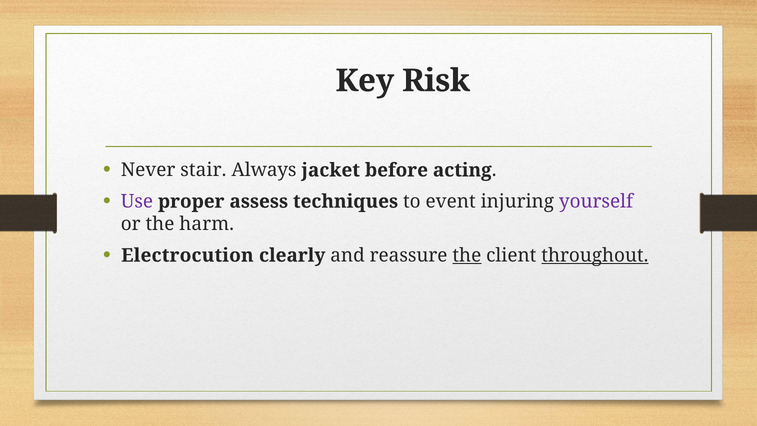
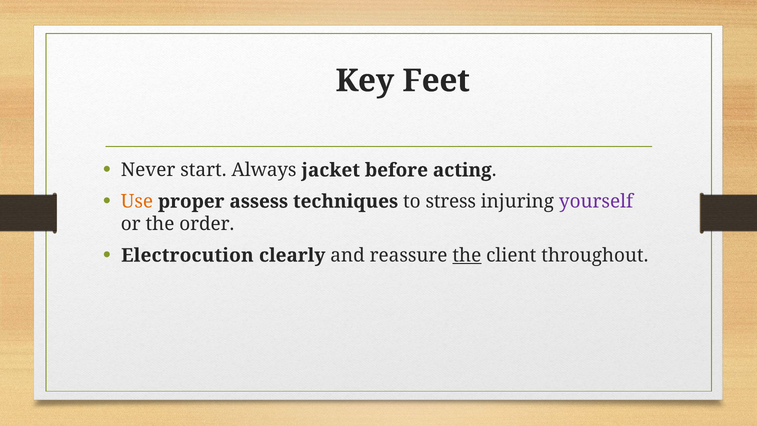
Risk: Risk -> Feet (436, 81)
stair: stair -> start (203, 170)
Use colour: purple -> orange (137, 201)
event: event -> stress (451, 201)
harm: harm -> order (207, 224)
throughout underline: present -> none (595, 255)
